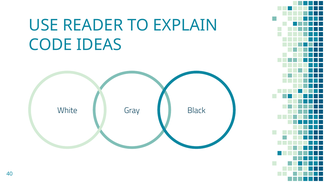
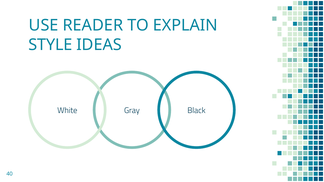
CODE: CODE -> STYLE (50, 45)
